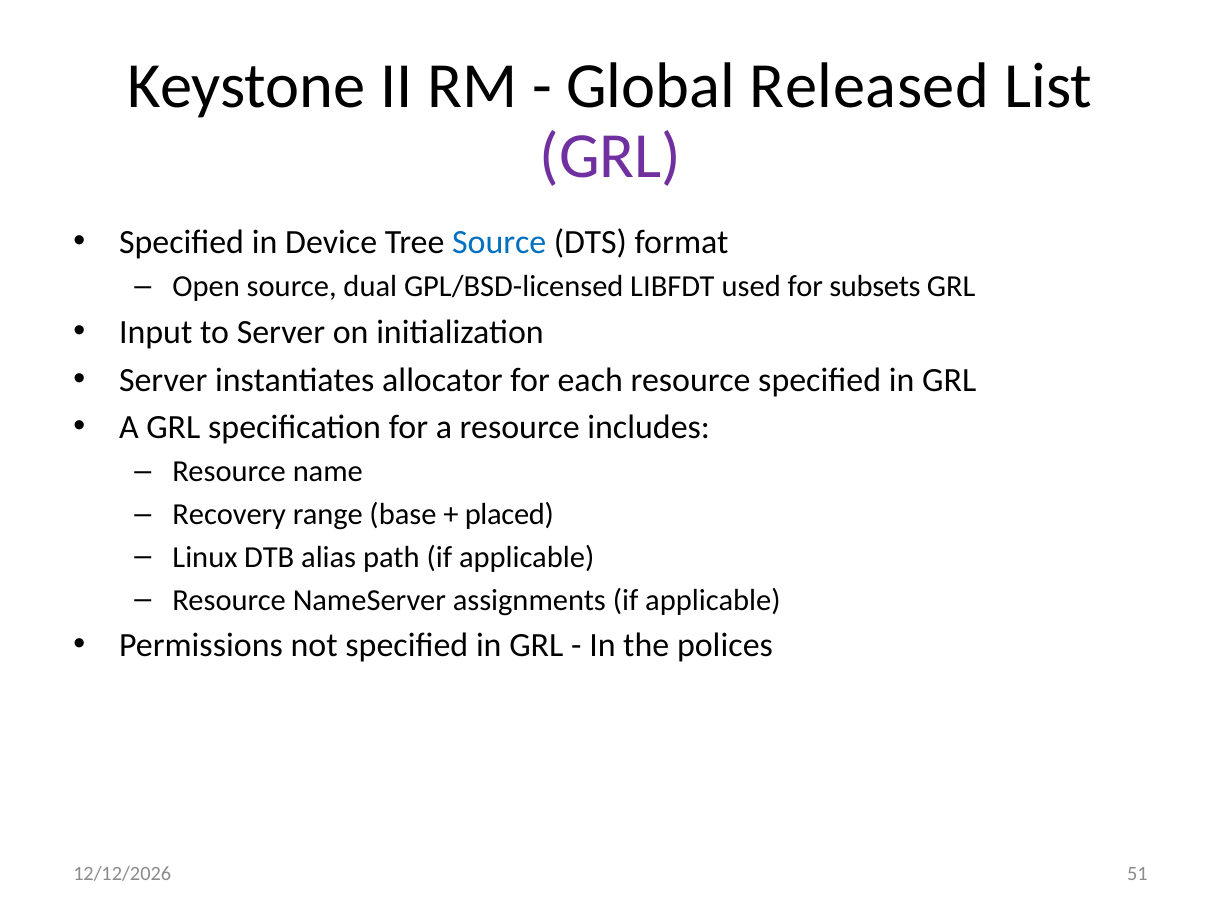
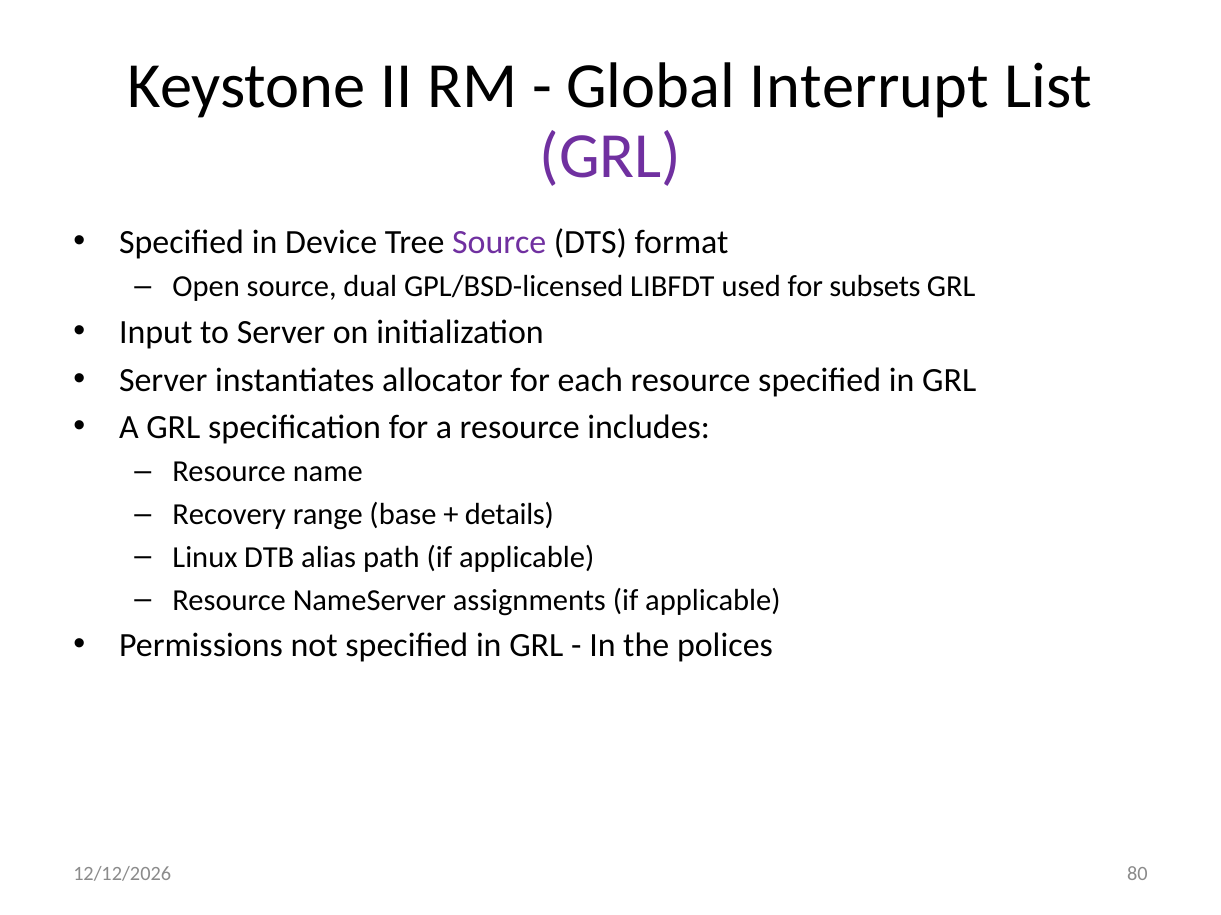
Released: Released -> Interrupt (870, 87)
Source colour: blue -> purple (499, 243)
placed: placed -> details (509, 515)
51: 51 -> 80 (1137, 874)
